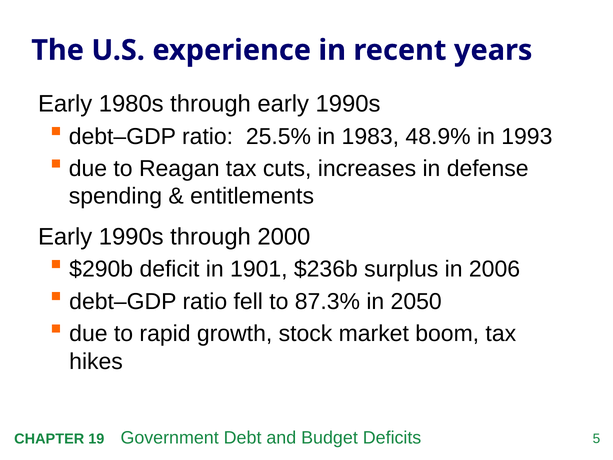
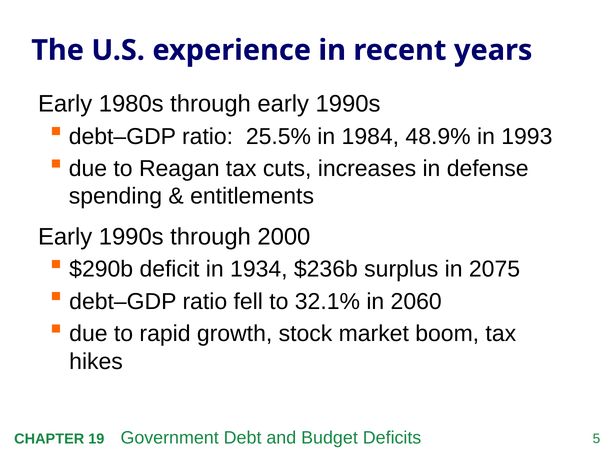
1983: 1983 -> 1984 (370, 136)
1901: 1901 -> 1934 (259, 269)
2006: 2006 -> 2075 (495, 269)
87.3%: 87.3% -> 32.1% (327, 301)
2050: 2050 -> 2060 (416, 301)
